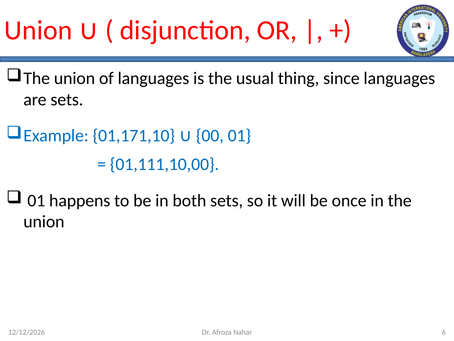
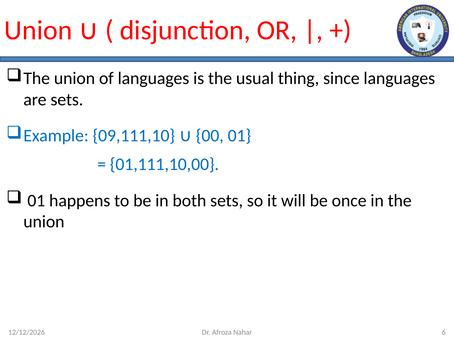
01,171,10: 01,171,10 -> 09,111,10 (134, 136)
